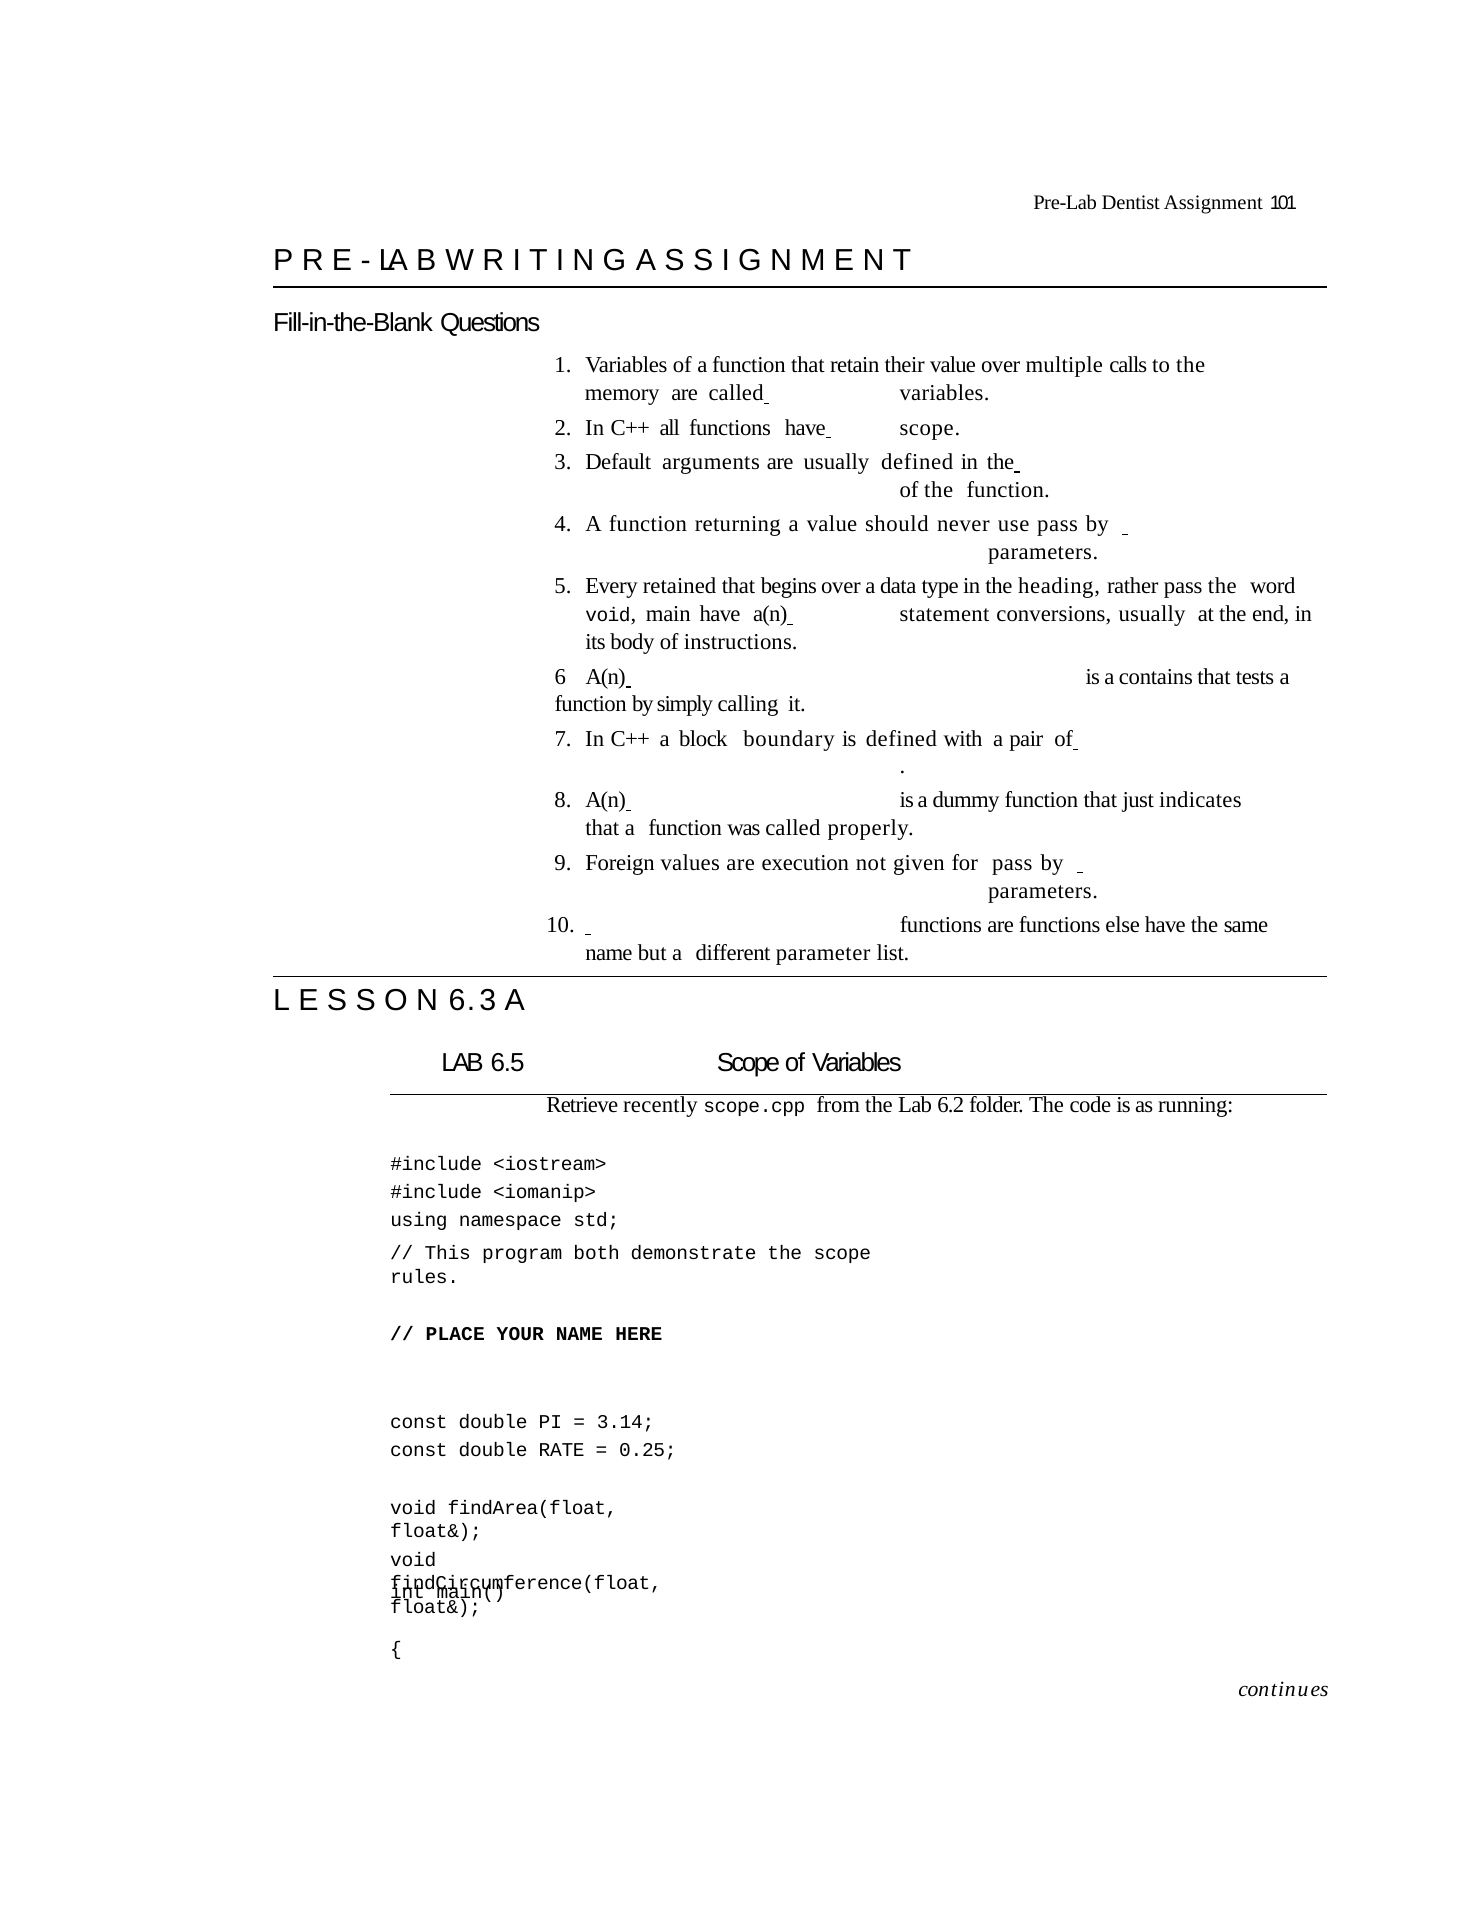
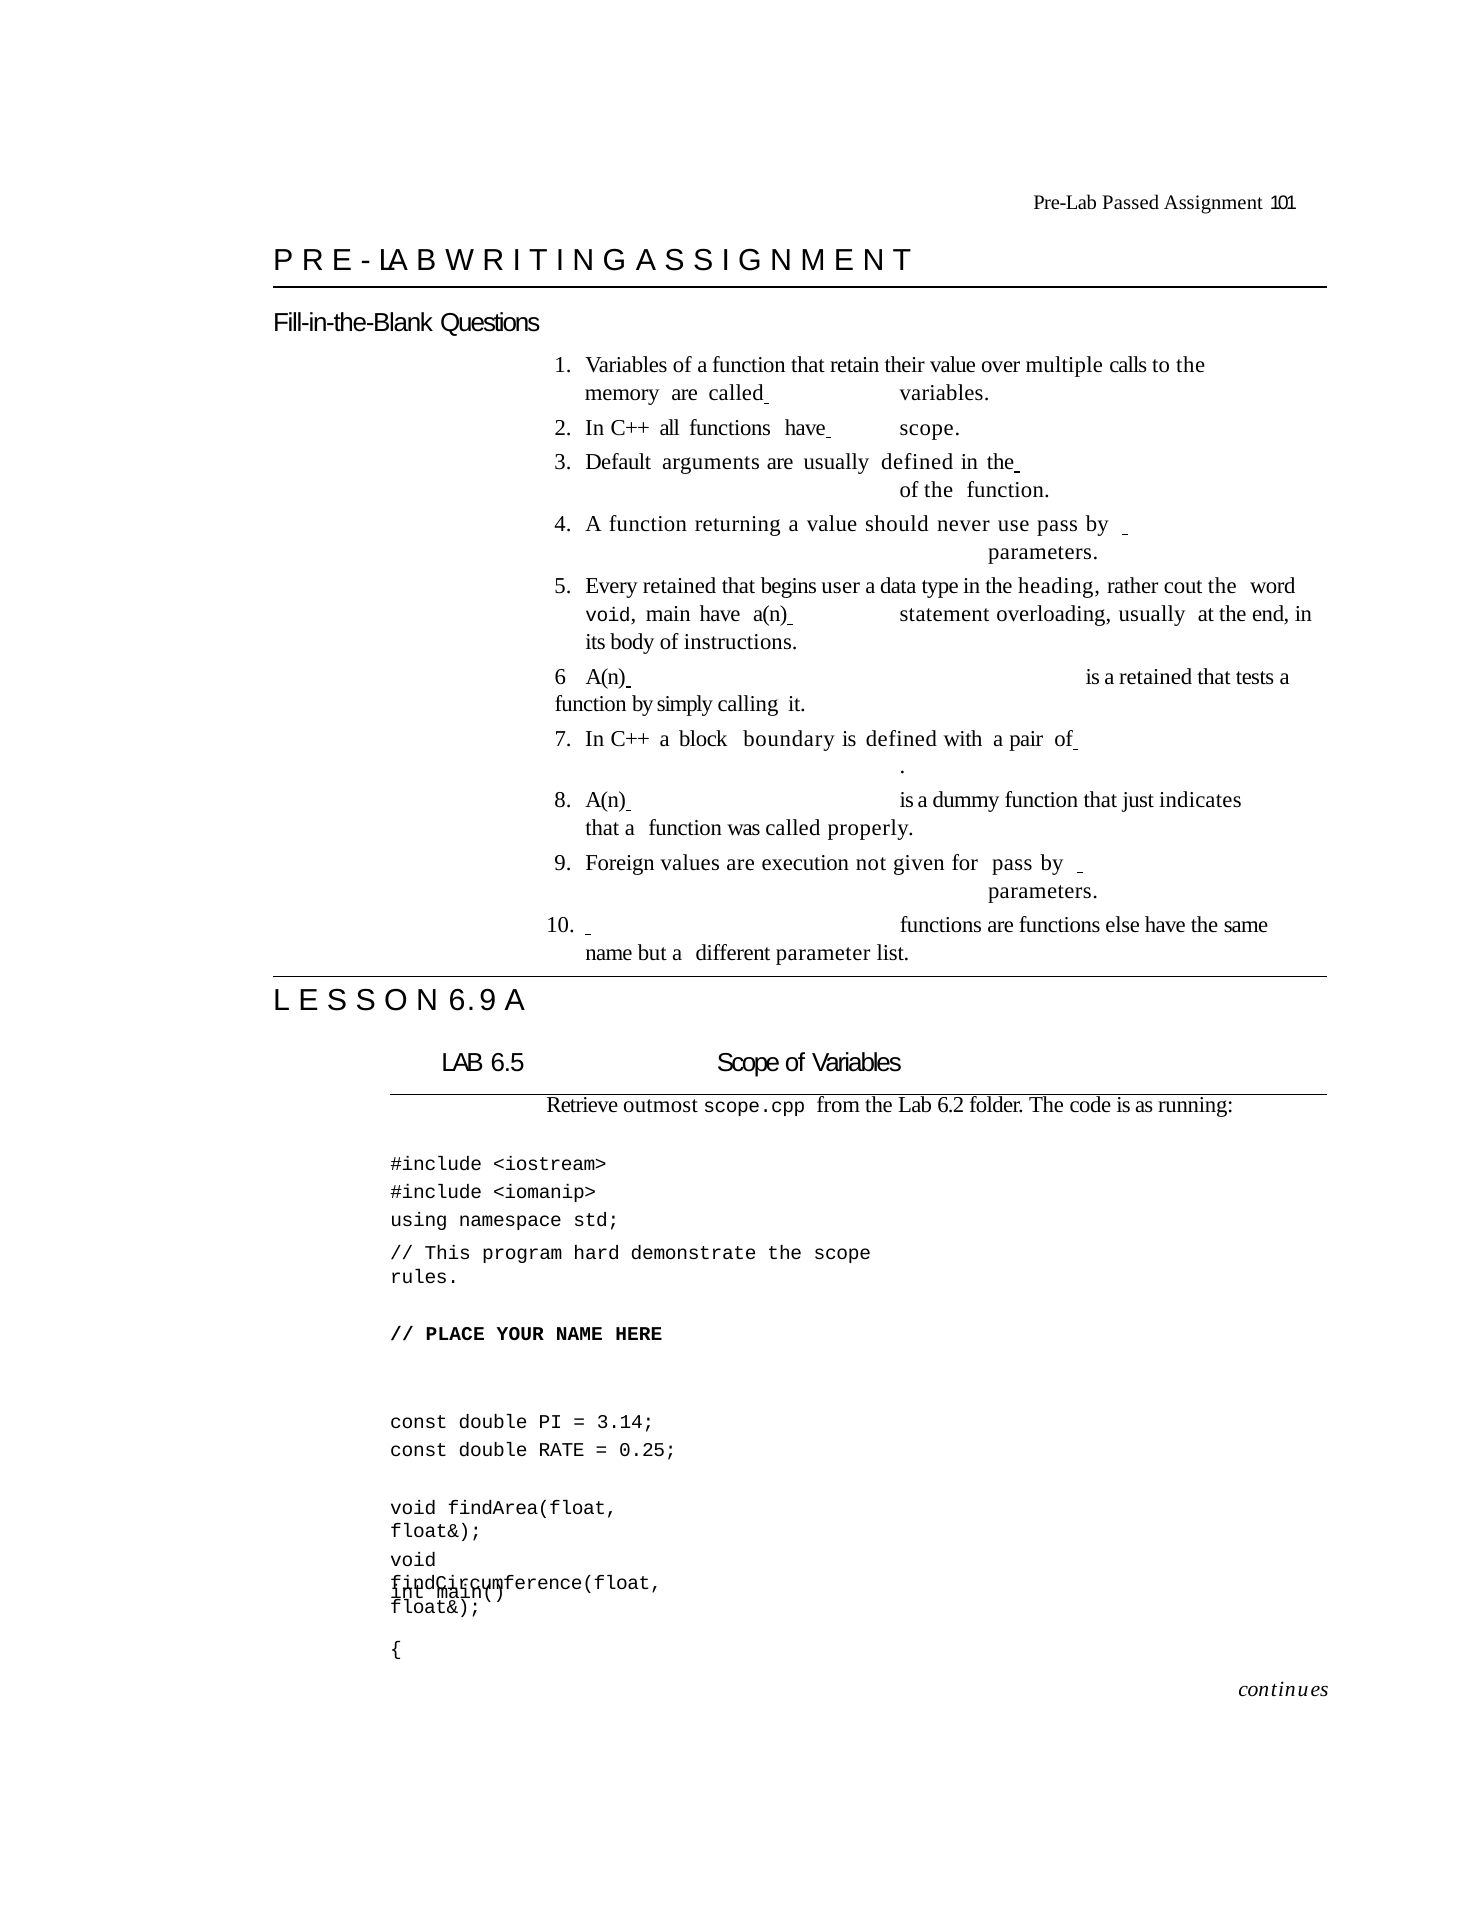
Dentist: Dentist -> Passed (1131, 203)
begins over: over -> user (841, 587)
rather pass: pass -> cout (1183, 587)
conversions: conversions -> overloading (1054, 615)
a contains: contains -> retained (1156, 677)
3: 3 -> 9 (488, 1000)
recently: recently -> outmost (661, 1106)
both: both -> hard (597, 1254)
